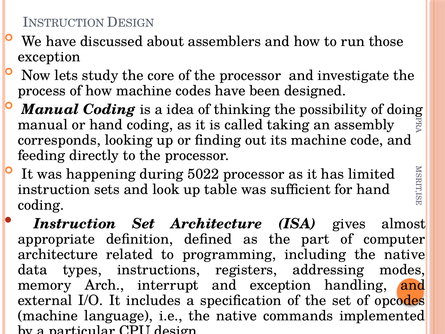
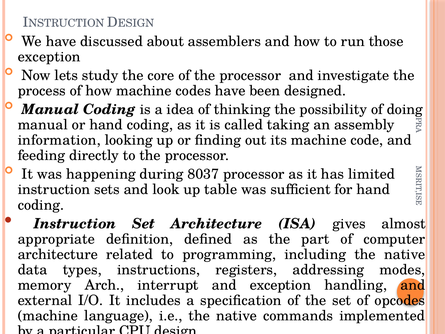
corresponds: corresponds -> information (59, 140)
5022: 5022 -> 8037 (203, 174)
